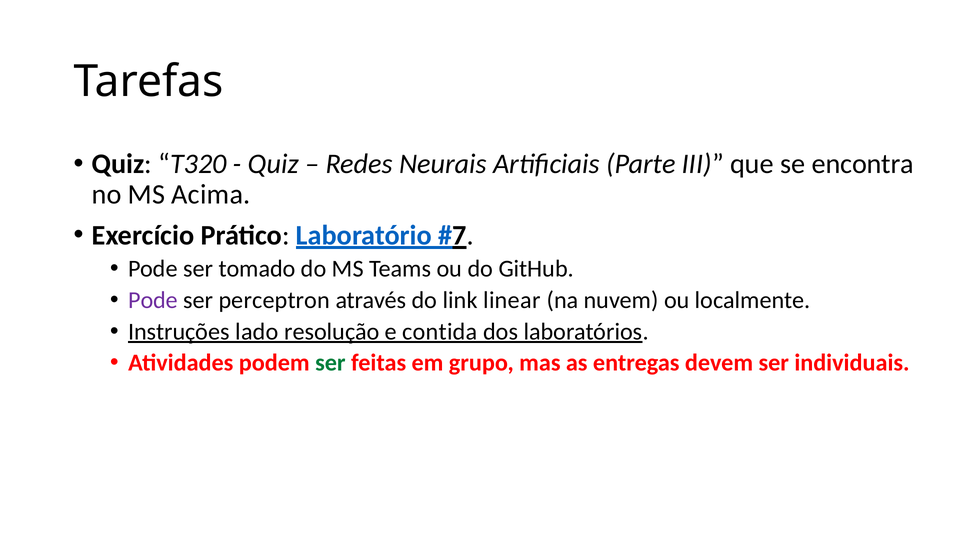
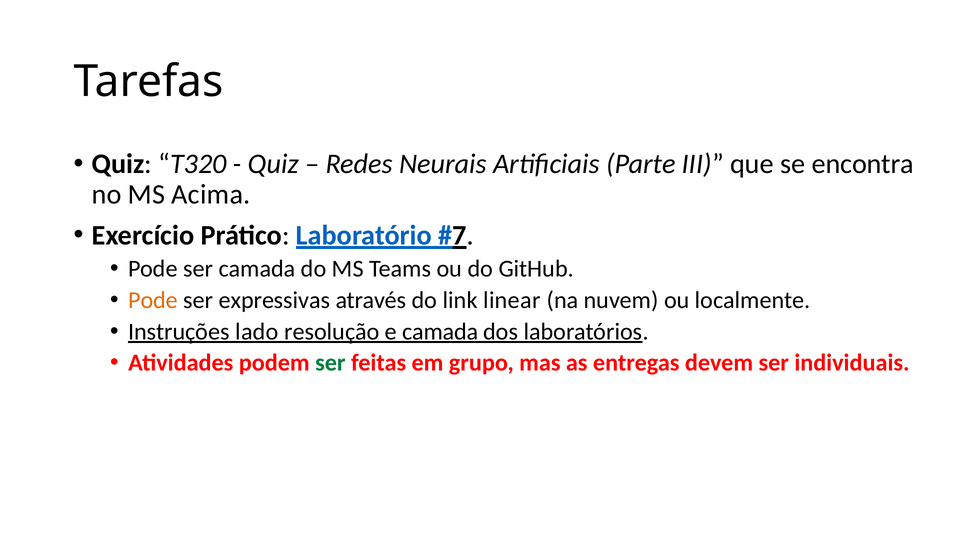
ser tomado: tomado -> camada (257, 269)
Pode colour: purple -> orange (153, 300)
perceptron: perceptron -> expressivas (274, 300)
e contida: contida -> camada (440, 331)
